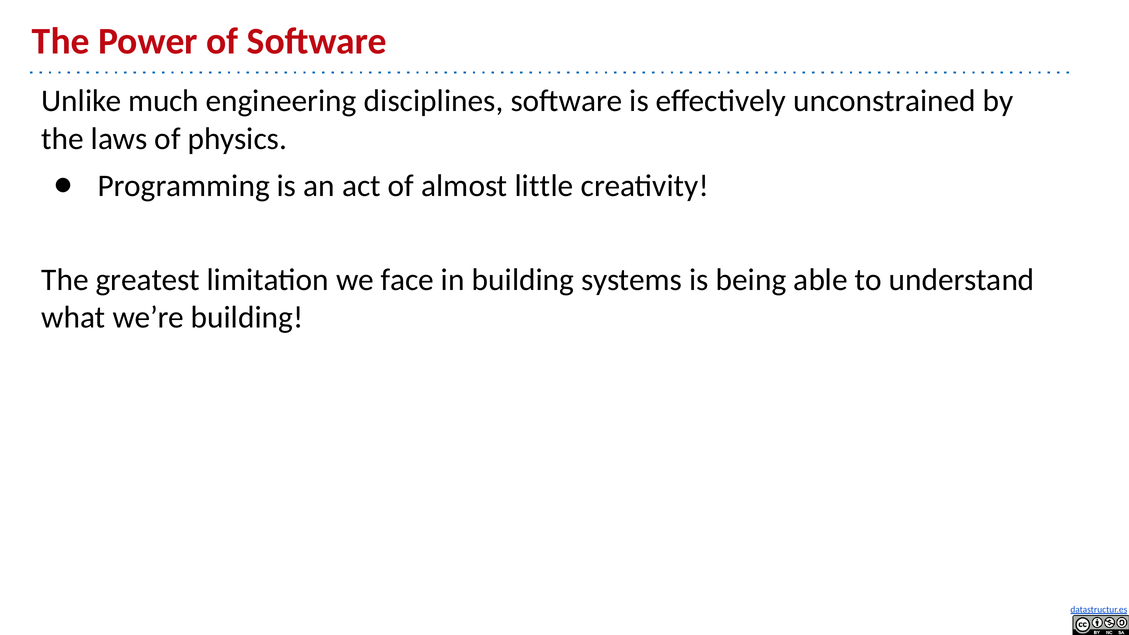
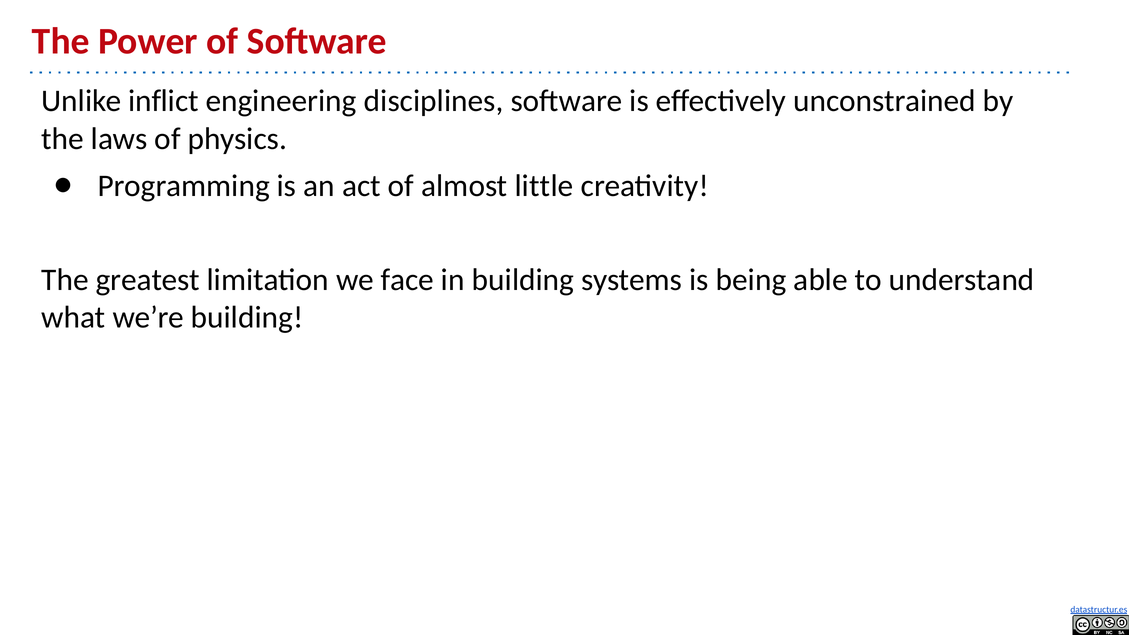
much: much -> inflict (163, 101)
